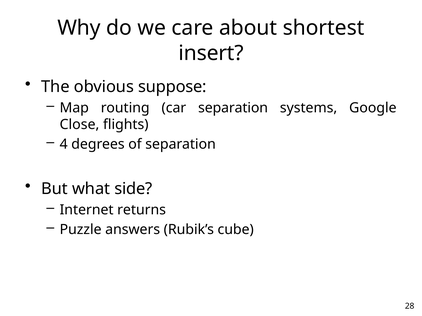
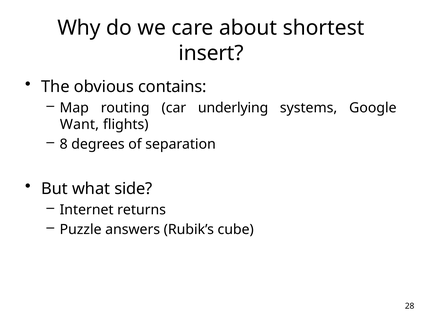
suppose: suppose -> contains (172, 87)
car separation: separation -> underlying (233, 108)
Close: Close -> Want (79, 125)
4: 4 -> 8 (64, 144)
